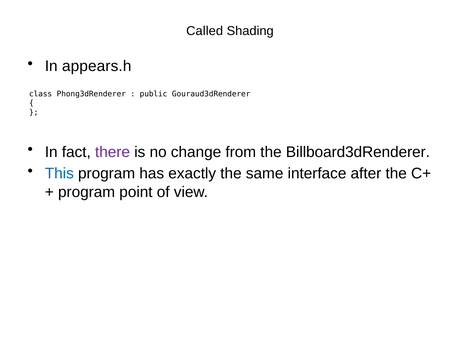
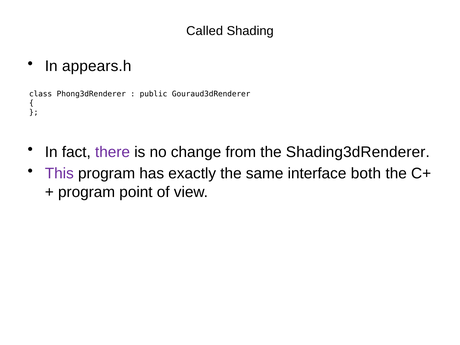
Billboard3dRenderer: Billboard3dRenderer -> Shading3dRenderer (358, 152)
This colour: blue -> purple (59, 174)
after: after -> both (366, 174)
